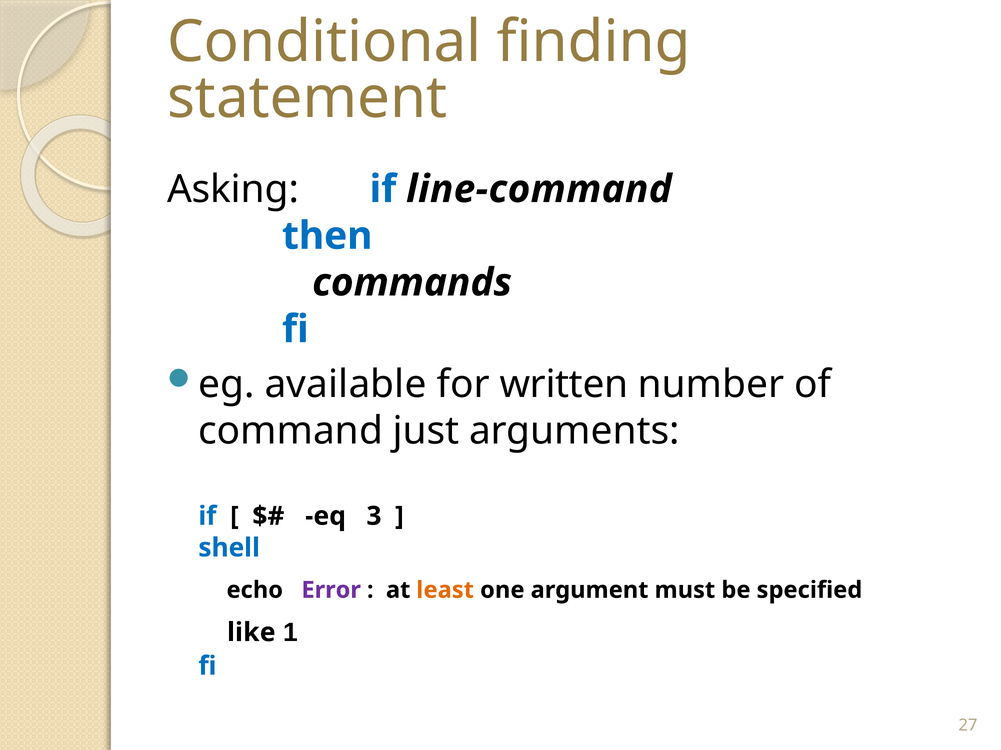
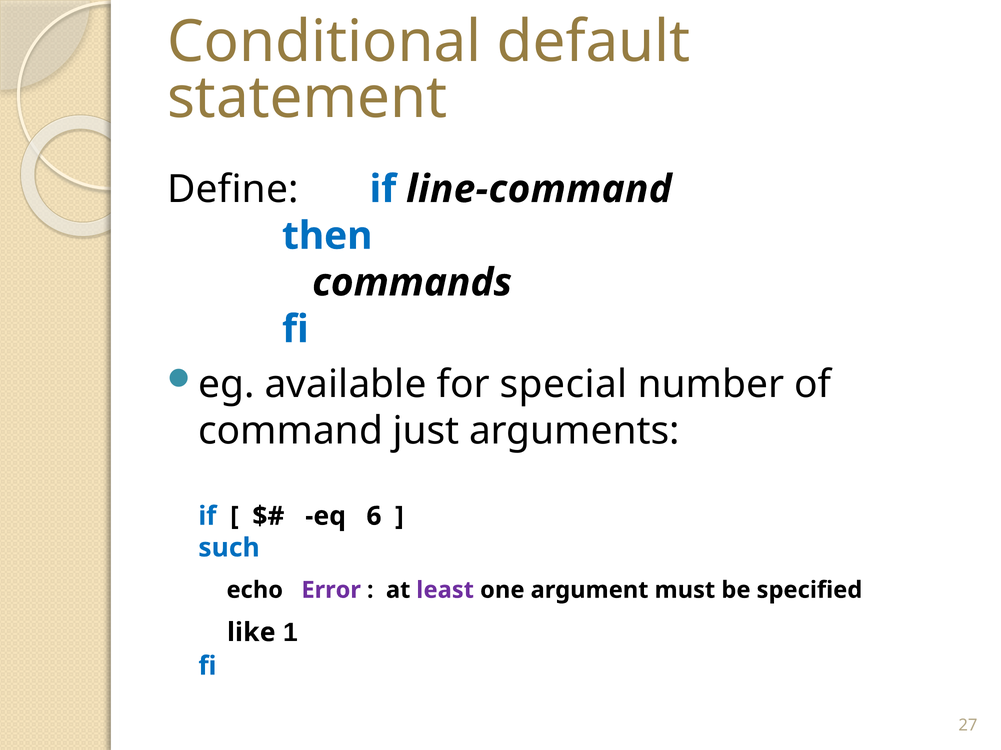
finding: finding -> default (594, 42)
Asking: Asking -> Define (233, 189)
written: written -> special (564, 385)
3: 3 -> 6 (374, 517)
shell: shell -> such (229, 548)
least colour: orange -> purple (445, 591)
